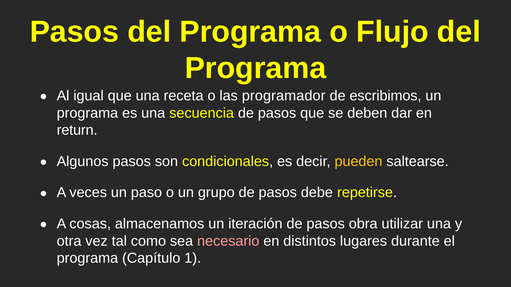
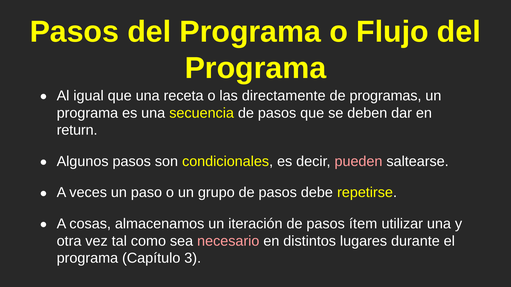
programador: programador -> directamente (284, 96)
escribimos: escribimos -> programas (386, 96)
pueden colour: yellow -> pink (359, 162)
obra: obra -> ítem (363, 224)
1: 1 -> 3 (193, 259)
